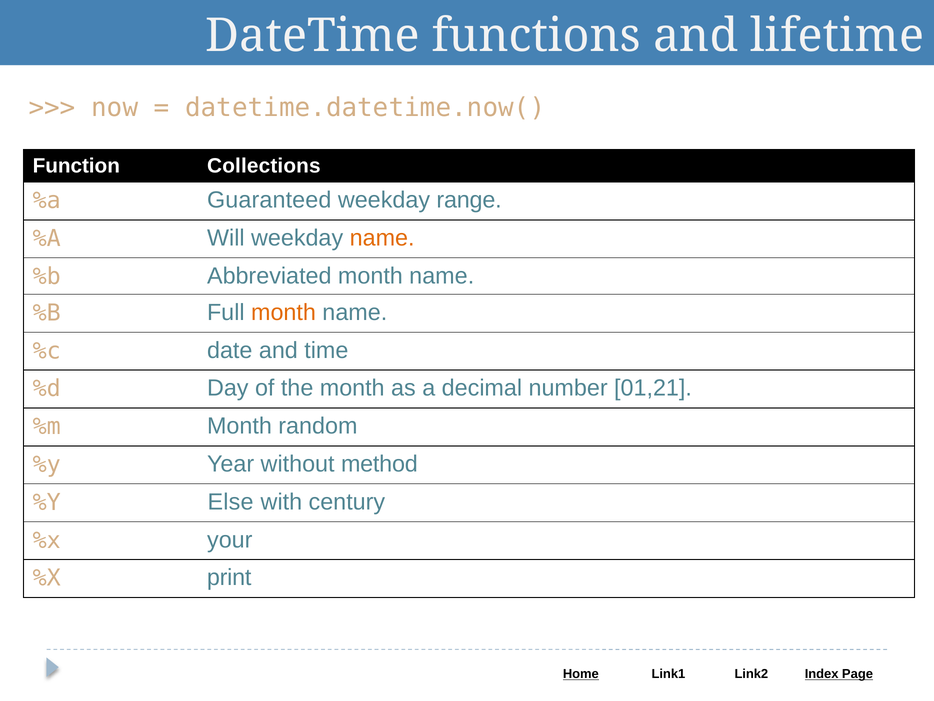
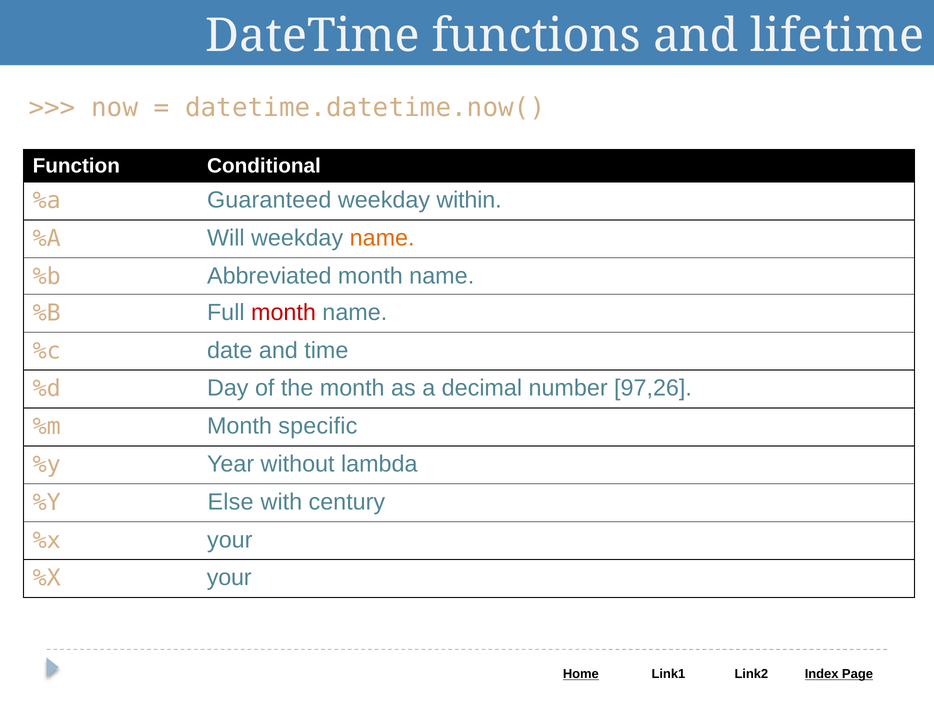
Collections: Collections -> Conditional (264, 166)
range: range -> within (469, 200)
month colour: orange -> red (283, 312)
01,21: 01,21 -> 97,26 (653, 388)
random: random -> specific (318, 426)
method: method -> lambda (379, 464)
print: print -> your (229, 577)
